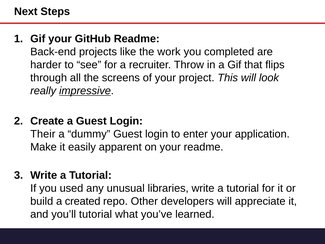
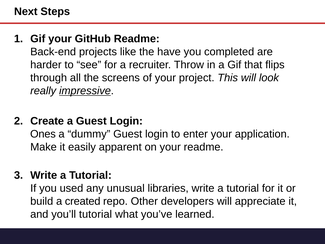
work: work -> have (169, 52)
Their: Their -> Ones (43, 134)
